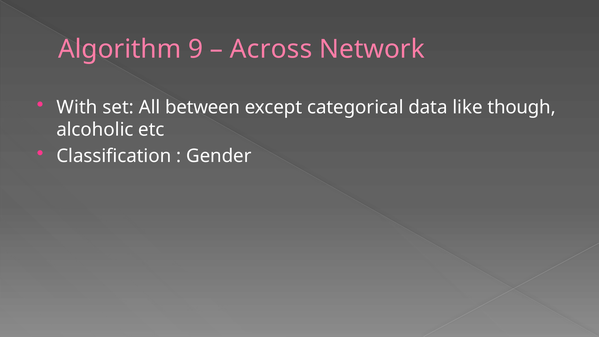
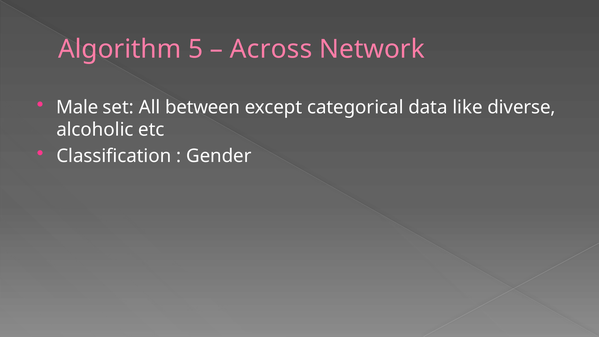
9: 9 -> 5 (196, 49)
With: With -> Male (77, 107)
though: though -> diverse (522, 107)
